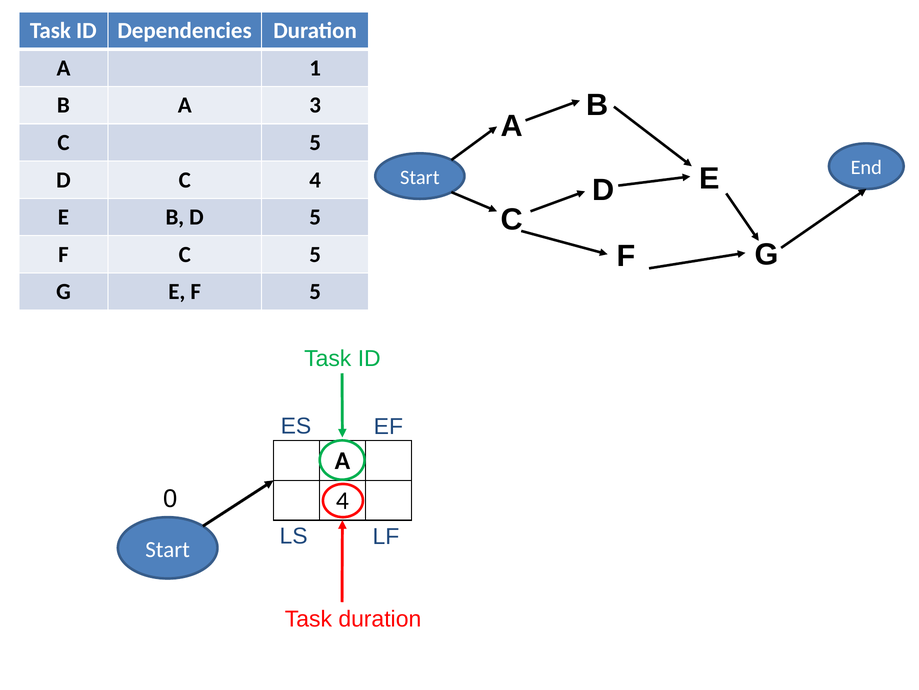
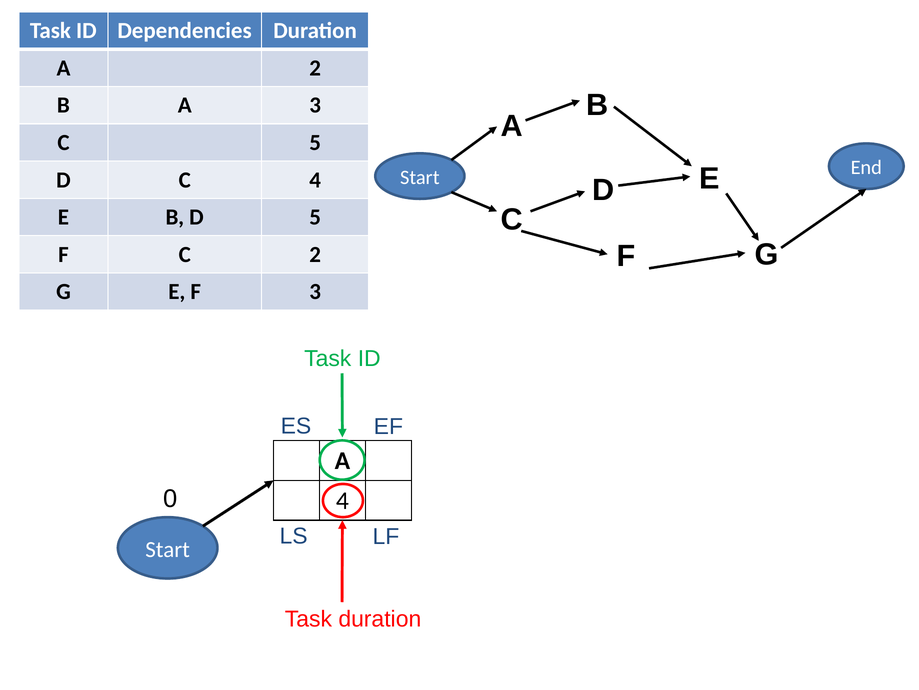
A 1: 1 -> 2 (315, 68)
F C 5: 5 -> 2 (315, 254)
F 5: 5 -> 3 (315, 292)
